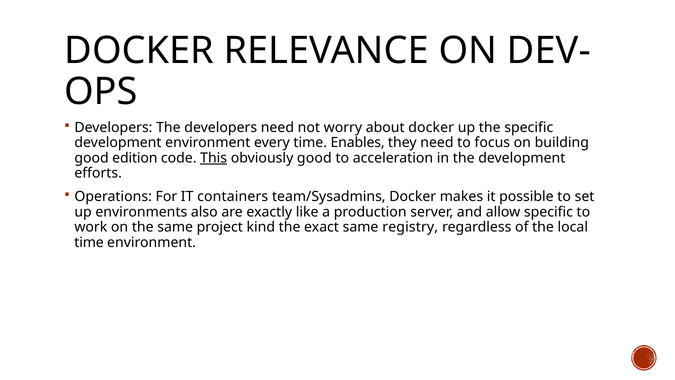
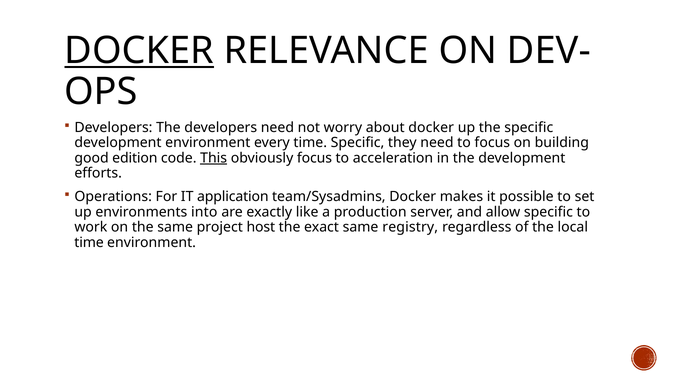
DOCKER underline: none -> present (139, 51)
time Enables: Enables -> Specific (358, 143)
obviously good: good -> focus (314, 158)
containers: containers -> application (233, 197)
also: also -> into (204, 212)
kind: kind -> host (261, 227)
